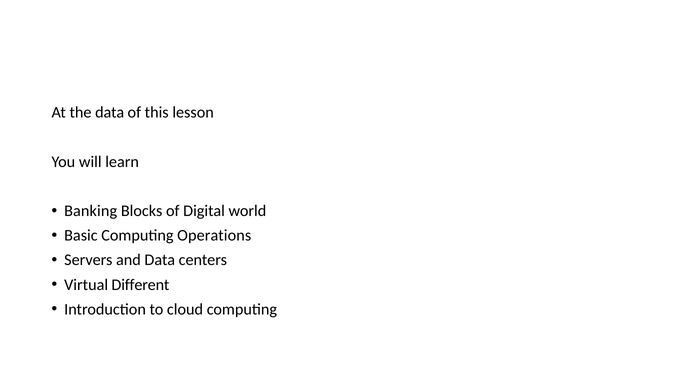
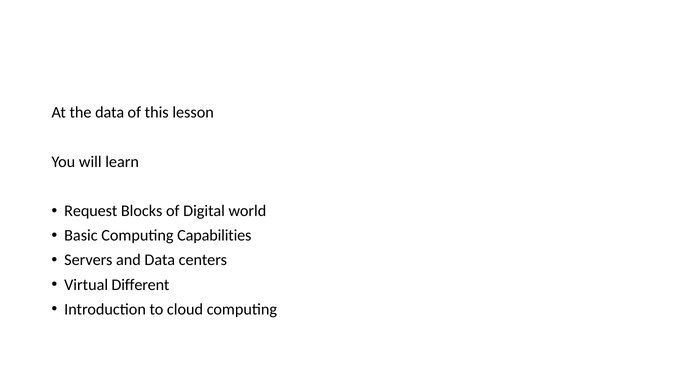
Banking: Banking -> Request (91, 210)
Operations: Operations -> Capabilities (214, 235)
